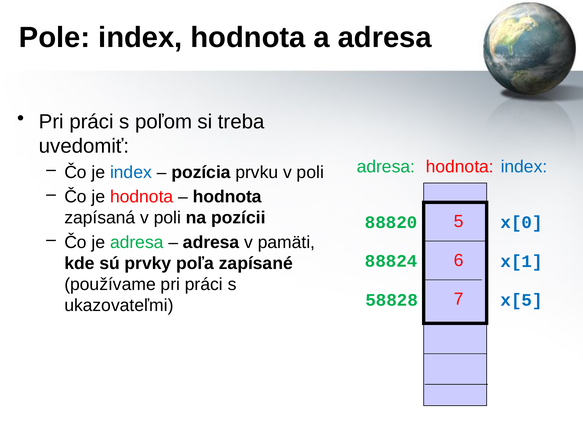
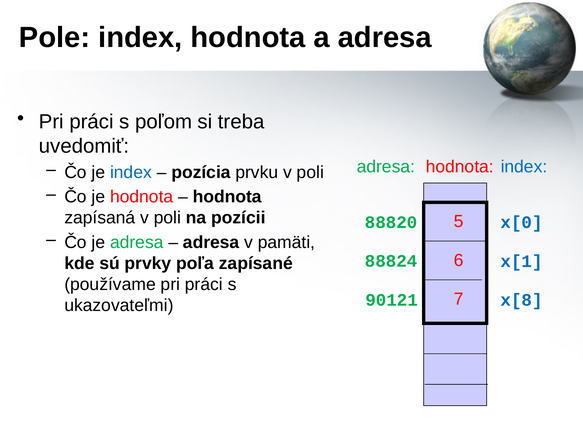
58828: 58828 -> 90121 (392, 300)
x[5: x[5 -> x[8 (522, 300)
